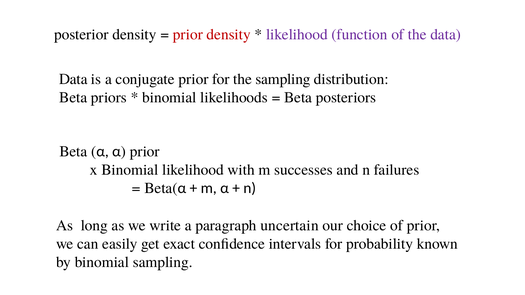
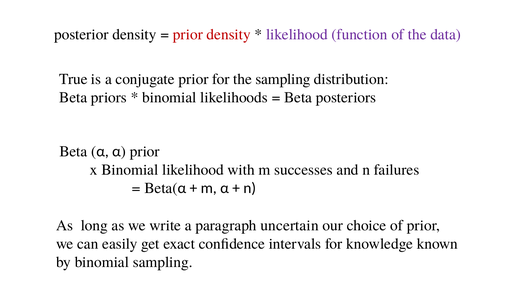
Data: Data -> True (73, 79)
probability: probability -> knowledge (380, 244)
